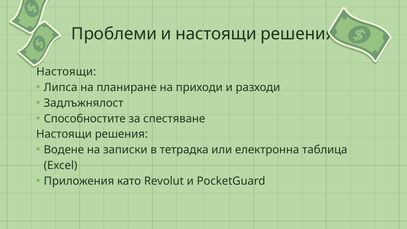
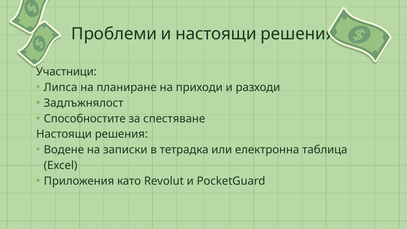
Настоящи: Настоящи -> Участници (66, 72)
